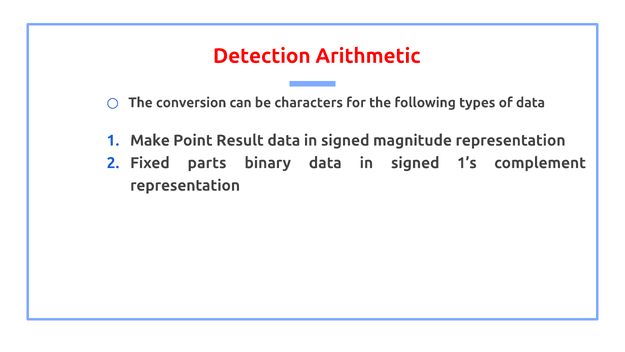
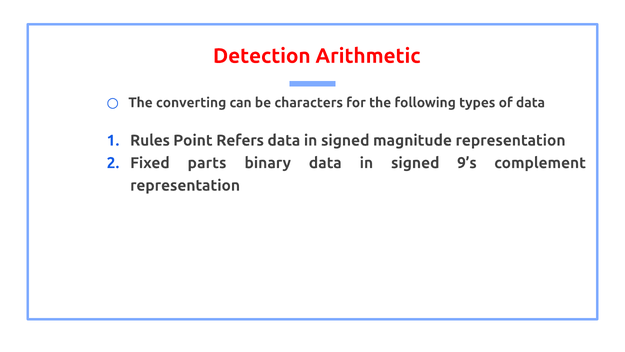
conversion: conversion -> converting (191, 103)
Make: Make -> Rules (150, 140)
Result: Result -> Refers (240, 140)
1’s: 1’s -> 9’s (467, 163)
